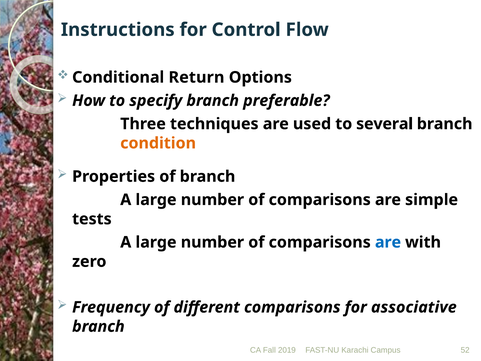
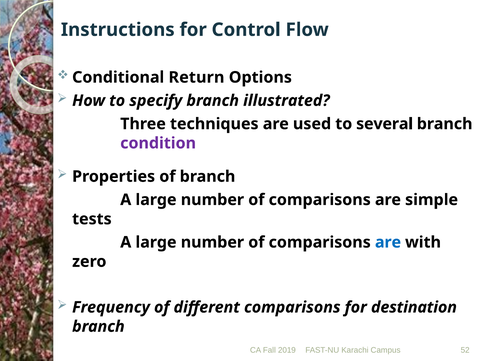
preferable: preferable -> illustrated (286, 101)
condition colour: orange -> purple (158, 143)
associative: associative -> destination (414, 307)
